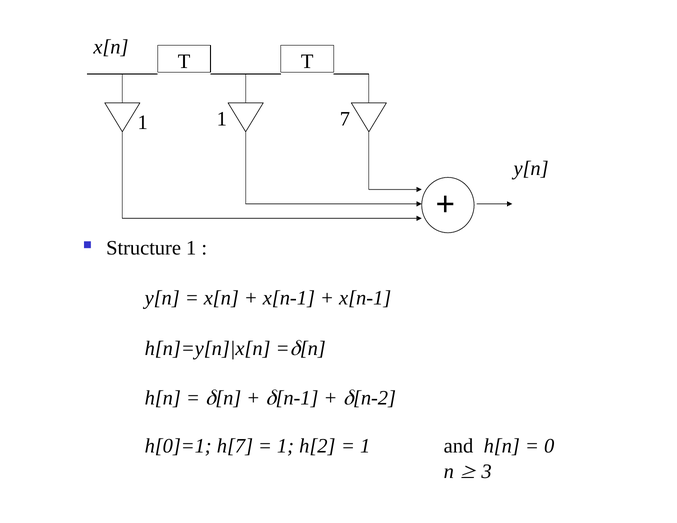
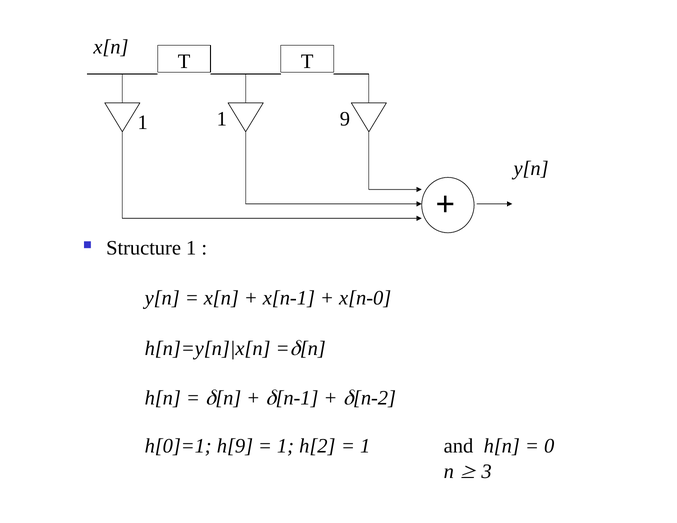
7: 7 -> 9 (345, 119)
x[n-1: x[n-1 -> x[n-0 (365, 298)
h[7: h[7 -> h[9 (235, 446)
